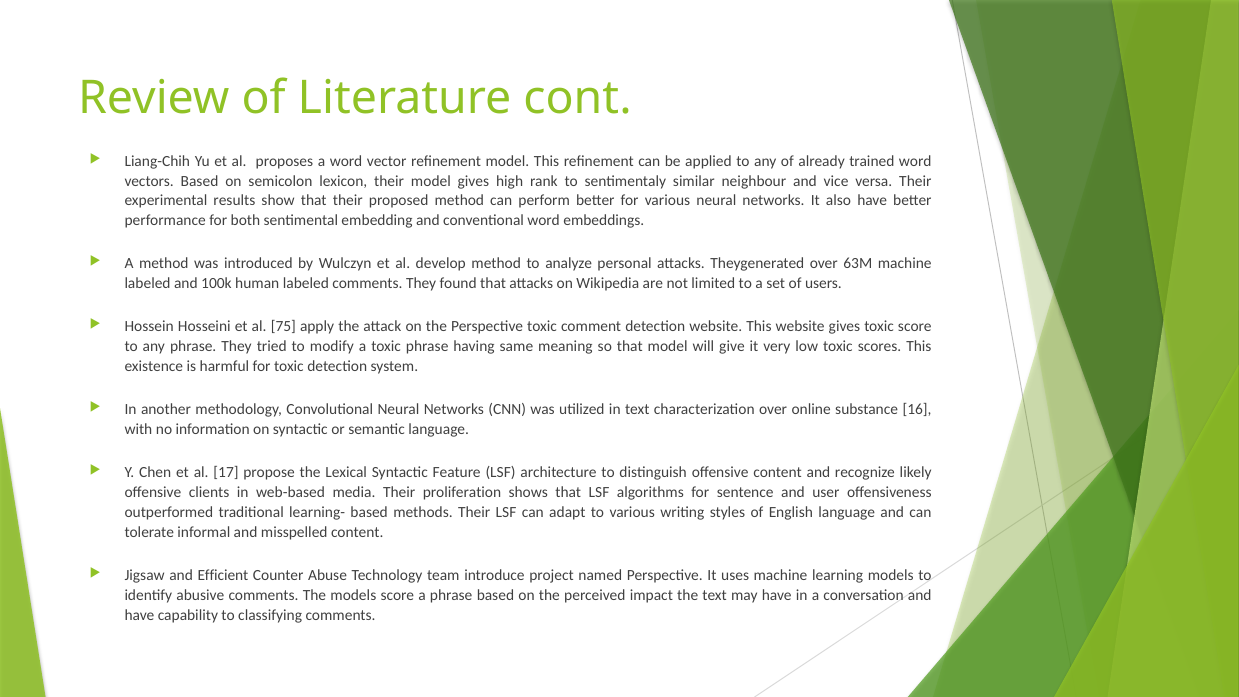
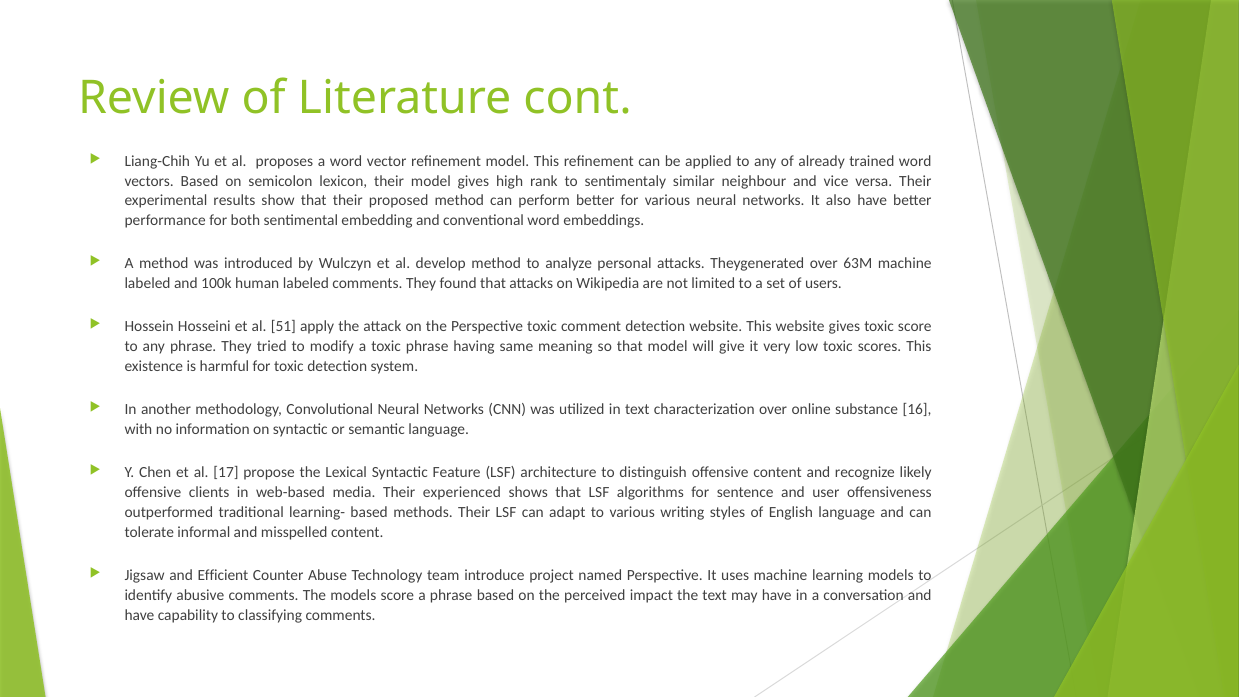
75: 75 -> 51 (283, 327)
proliferation: proliferation -> experienced (462, 492)
